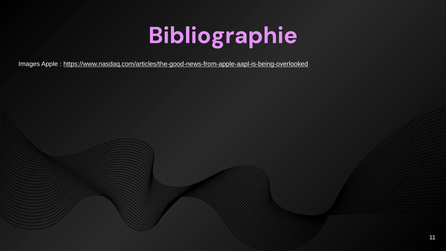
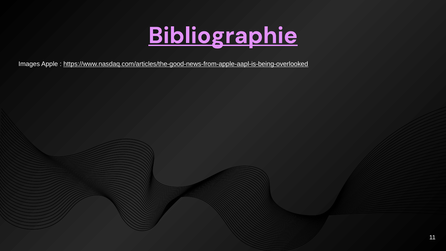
Bibliographie underline: none -> present (223, 35)
